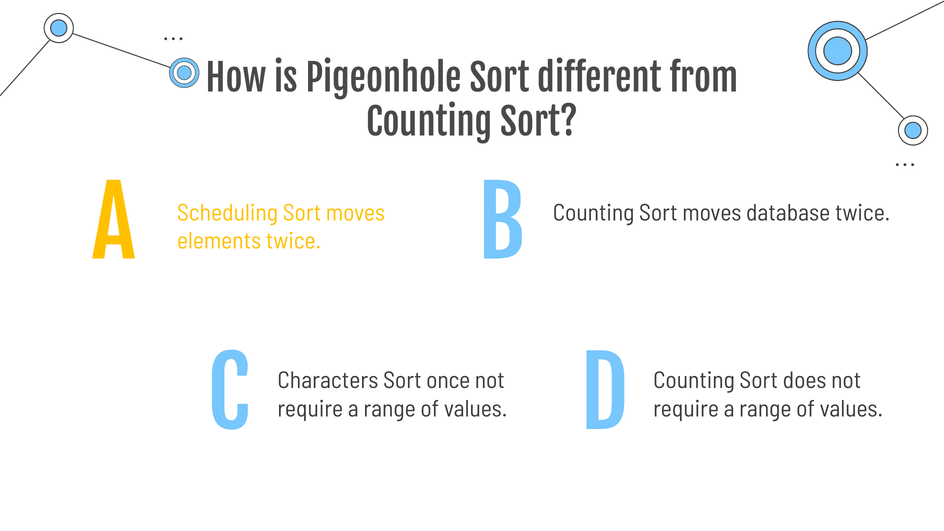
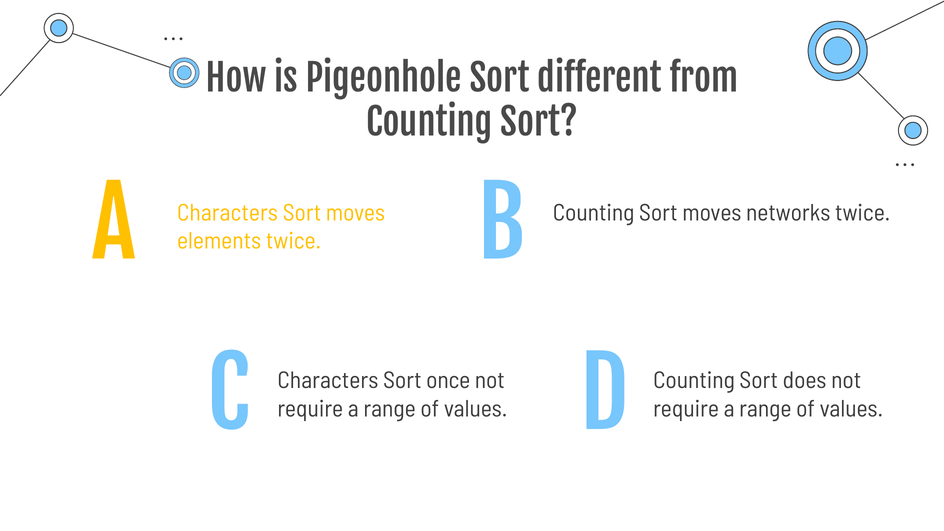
database: database -> networks (788, 213)
Scheduling: Scheduling -> Characters (227, 213)
